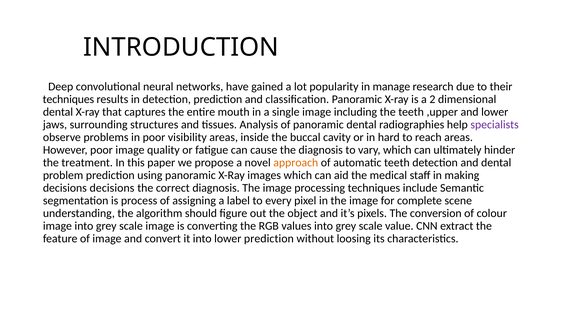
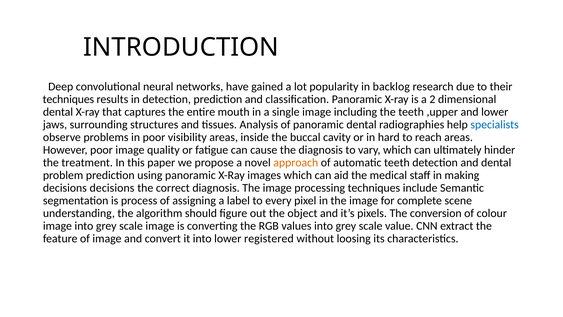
manage: manage -> backlog (391, 86)
specialists colour: purple -> blue (495, 124)
lower prediction: prediction -> registered (269, 238)
